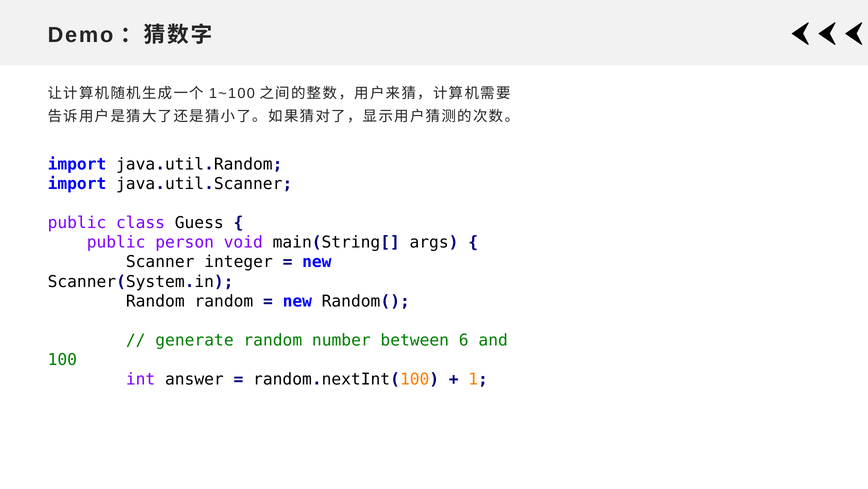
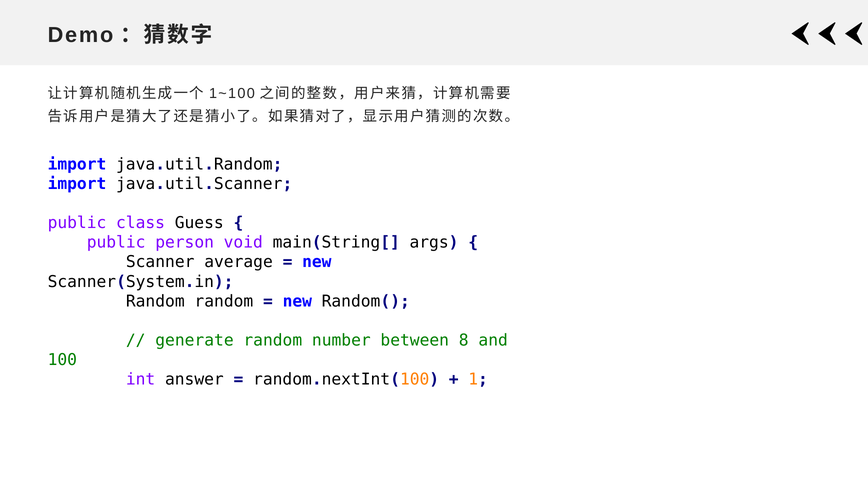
integer: integer -> average (239, 262)
6: 6 -> 8 (464, 340)
